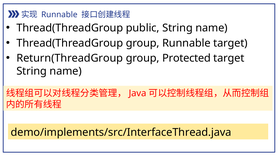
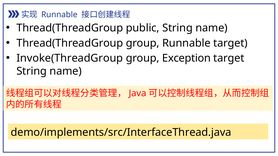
Return(ThreadGroup: Return(ThreadGroup -> Invoke(ThreadGroup (70, 58)
Protected: Protected -> Exception (186, 58)
